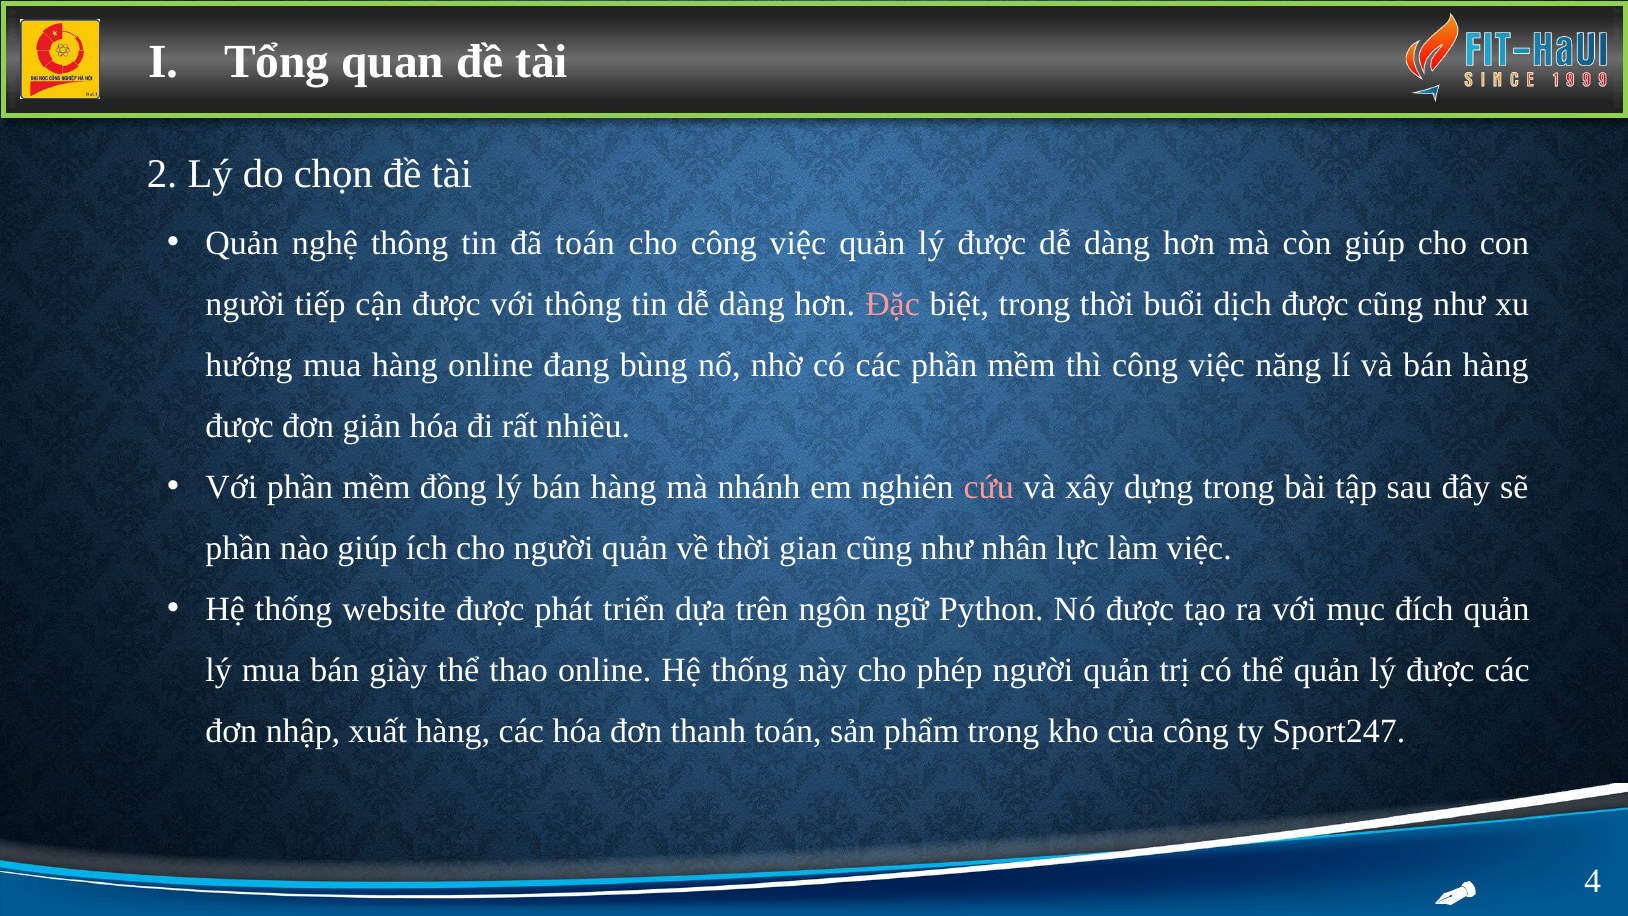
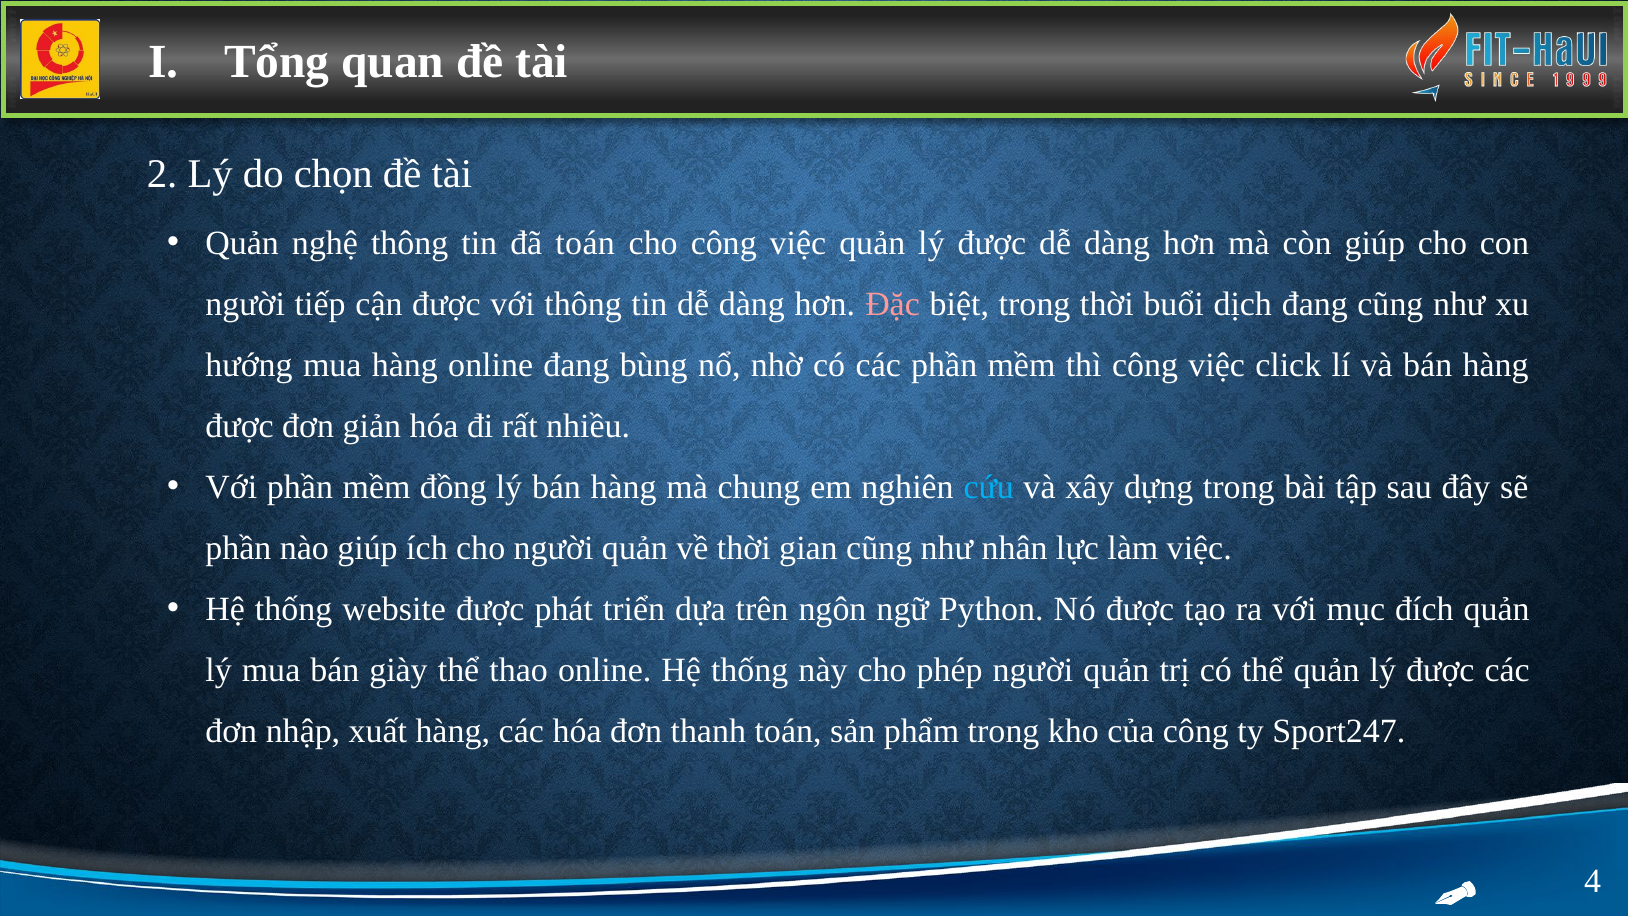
dịch được: được -> đang (1315, 304)
năng: năng -> click (1288, 365)
nhánh: nhánh -> chung (759, 487)
cứu colour: pink -> light blue (989, 487)
